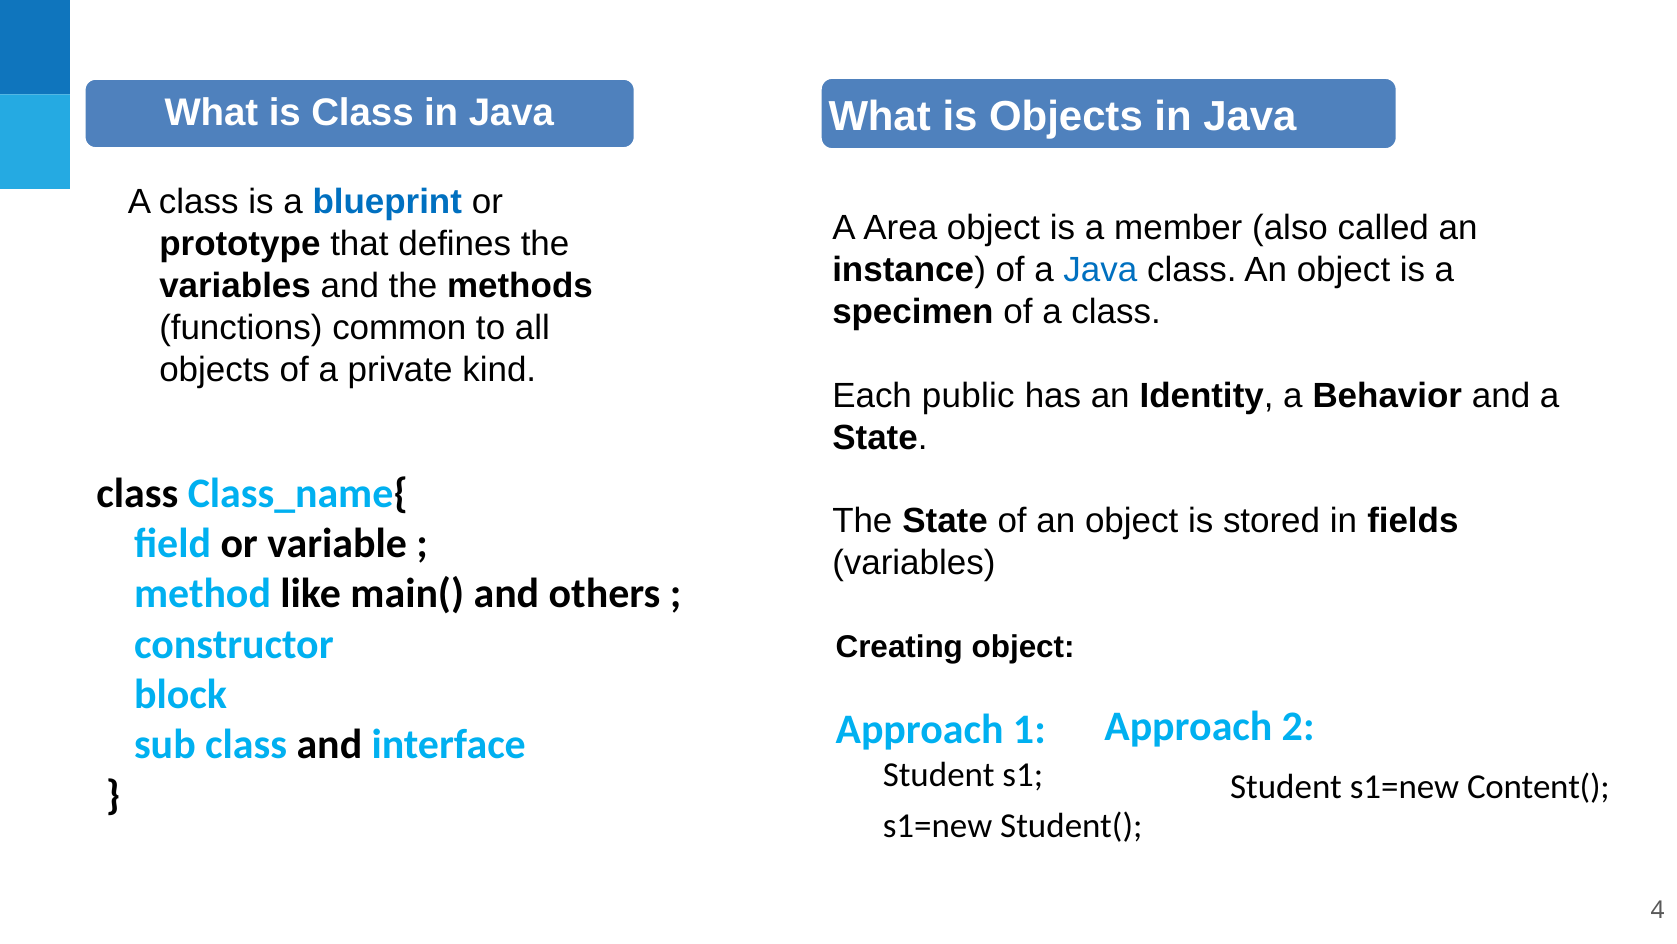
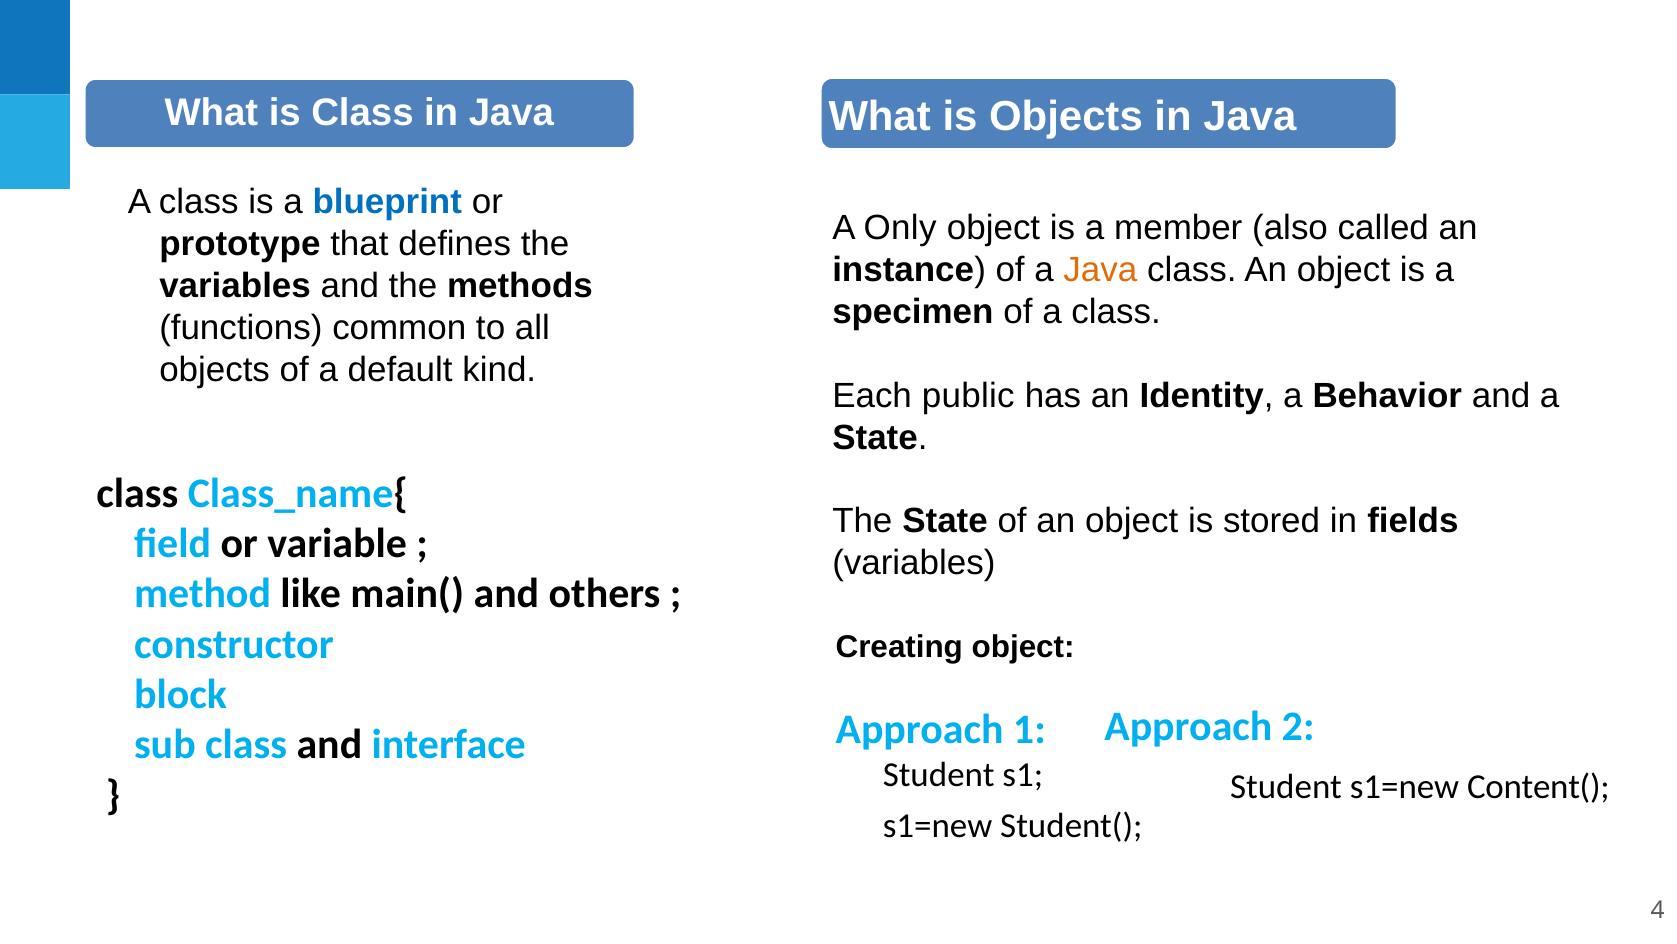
Area: Area -> Only (900, 227)
Java colour: blue -> orange (1100, 269)
private: private -> default (400, 369)
